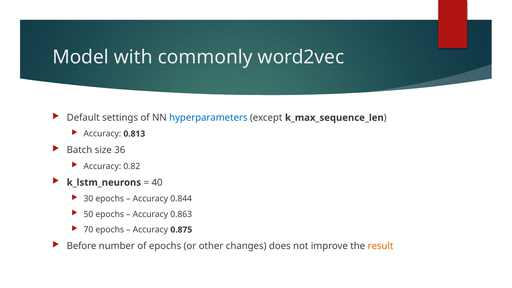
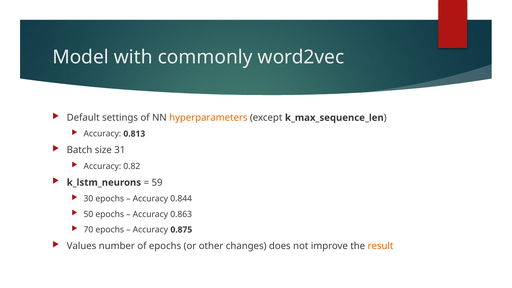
hyperparameters colour: blue -> orange (208, 118)
36: 36 -> 31 (120, 150)
40: 40 -> 59 (157, 183)
Before: Before -> Values (82, 246)
